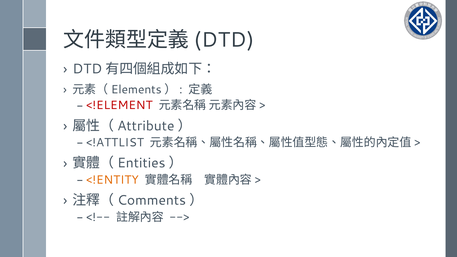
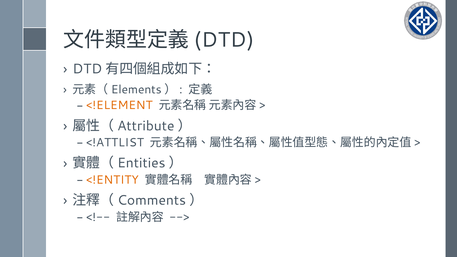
<!ELEMENT colour: red -> orange (119, 105)
